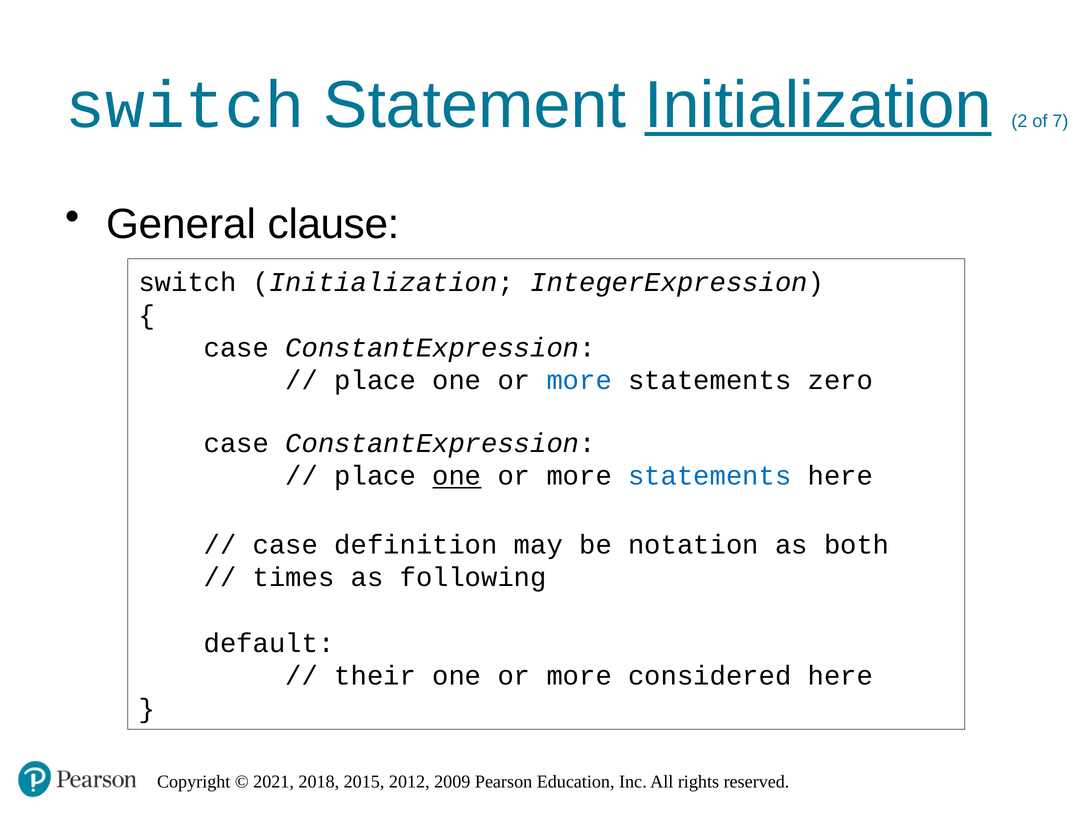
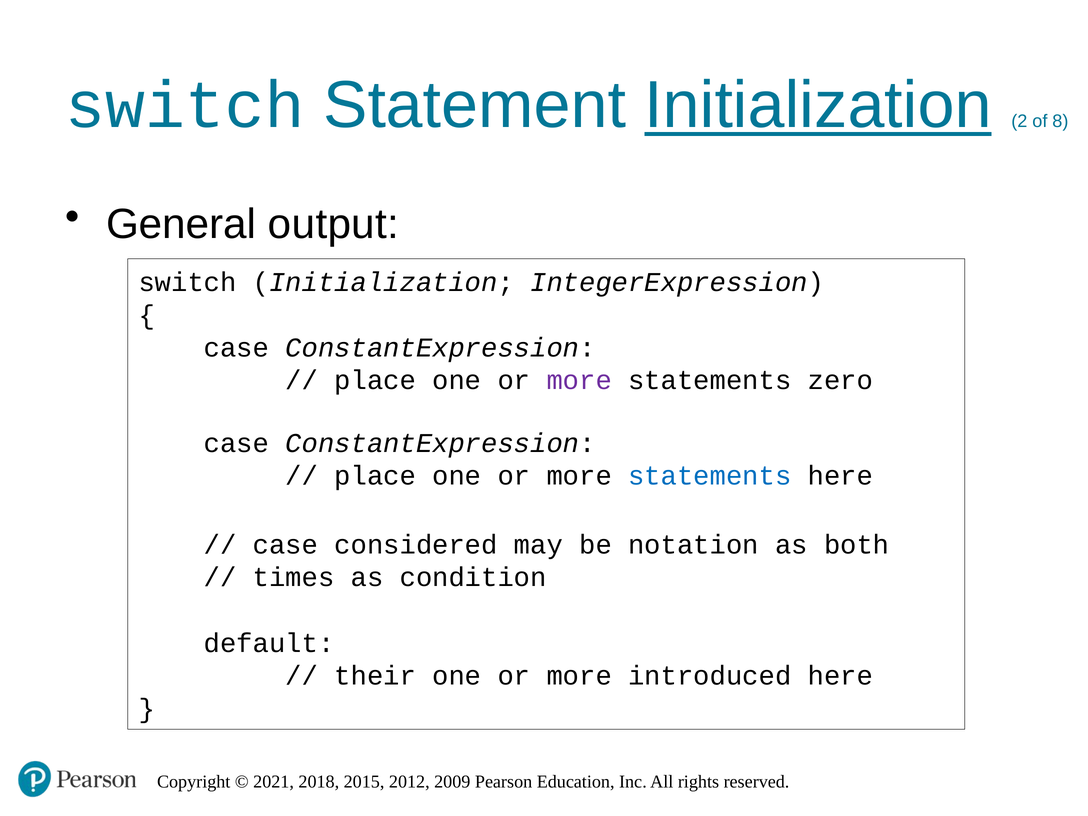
7: 7 -> 8 (1060, 121)
clause: clause -> output (333, 224)
more colour: blue -> purple (579, 380)
one underline: present -> none (457, 476)
definition: definition -> considered (416, 545)
following: following -> condition (473, 577)
considered: considered -> introduced (710, 676)
